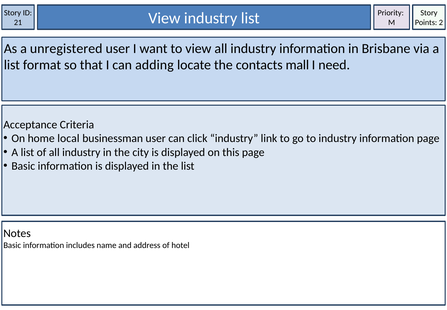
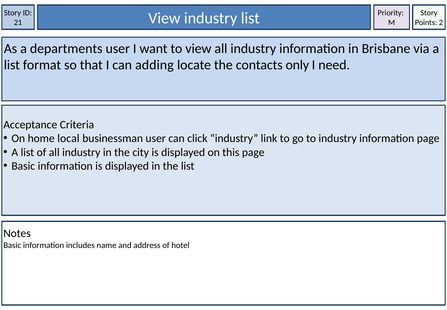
unregistered: unregistered -> departments (66, 48)
mall: mall -> only (297, 65)
